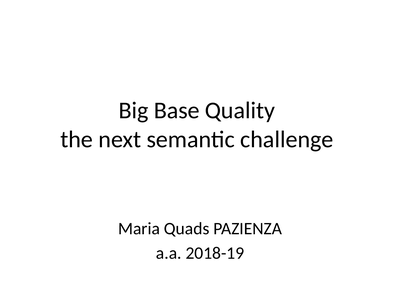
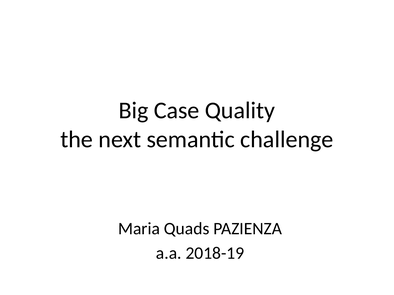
Base: Base -> Case (177, 111)
